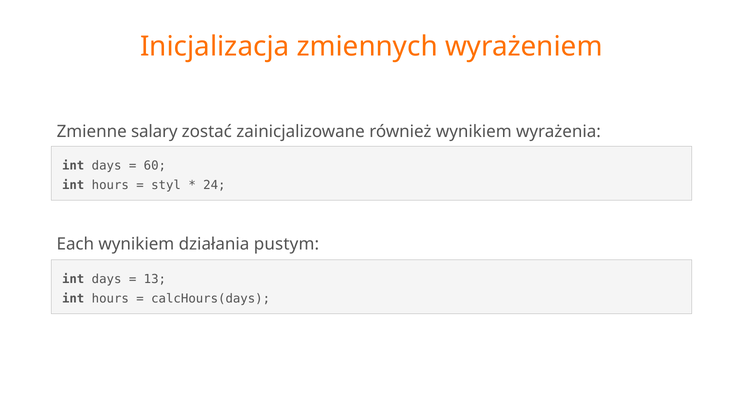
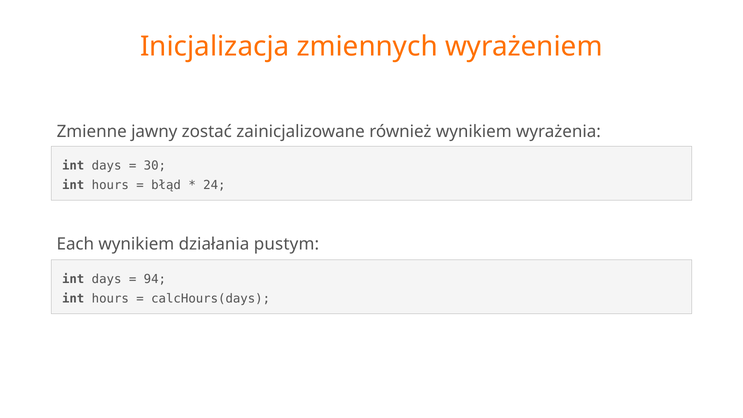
salary: salary -> jawny (154, 132)
60: 60 -> 30 (155, 166)
styl: styl -> błąd (166, 185)
13: 13 -> 94 (155, 279)
